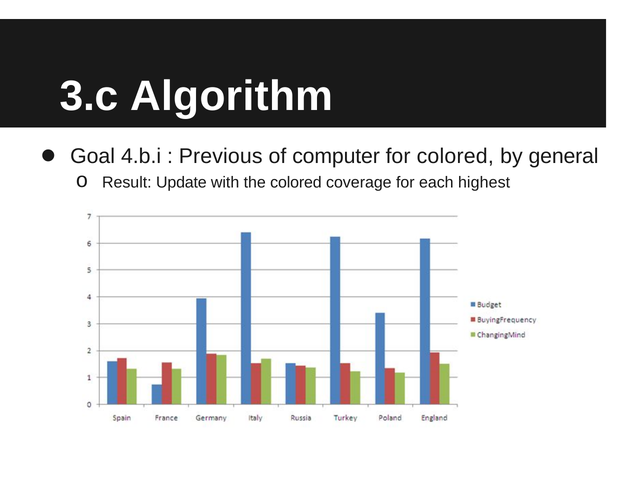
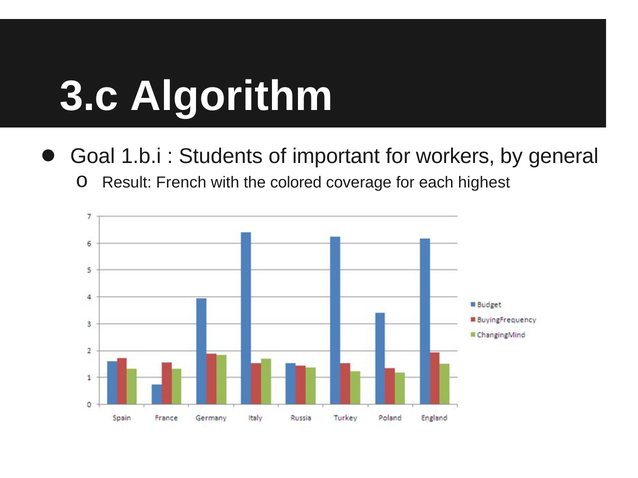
4.b.i: 4.b.i -> 1.b.i (141, 156)
Previous: Previous -> Students (221, 156)
computer: computer -> important (336, 156)
for colored: colored -> workers (455, 156)
Update: Update -> French (181, 183)
